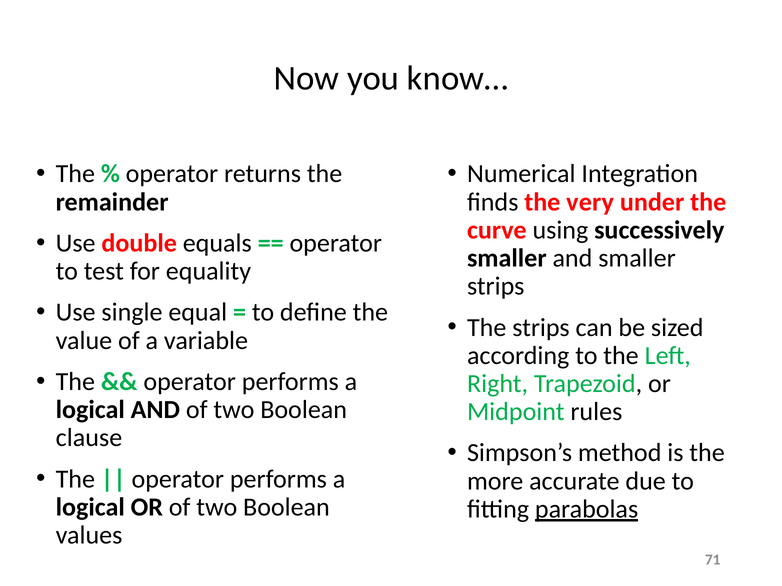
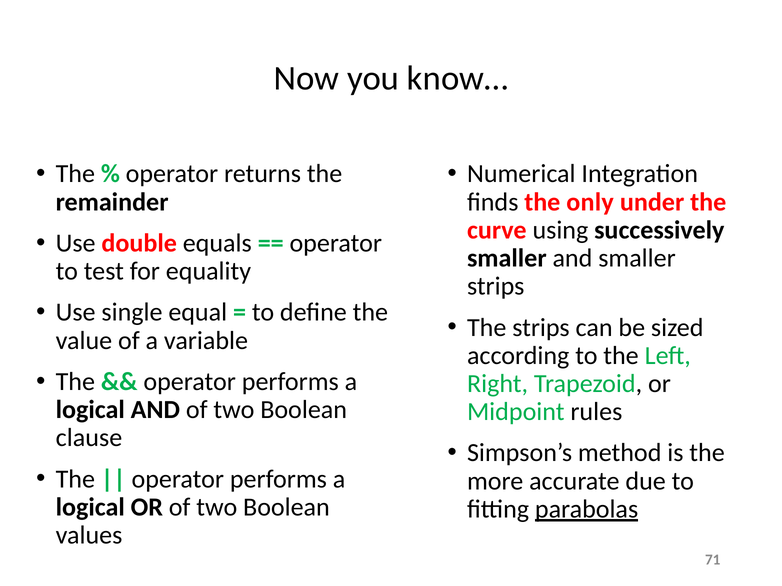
very: very -> only (590, 202)
